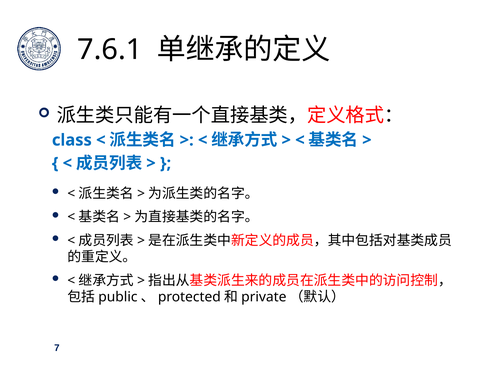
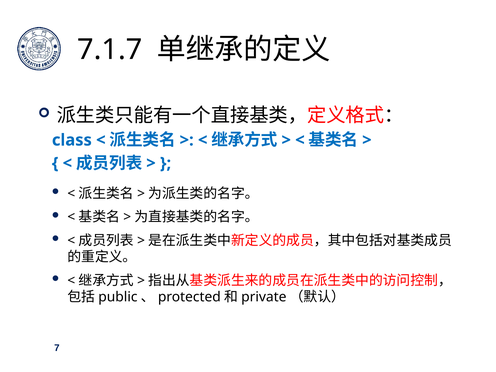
7.6.1: 7.6.1 -> 7.1.7 (110, 50)
